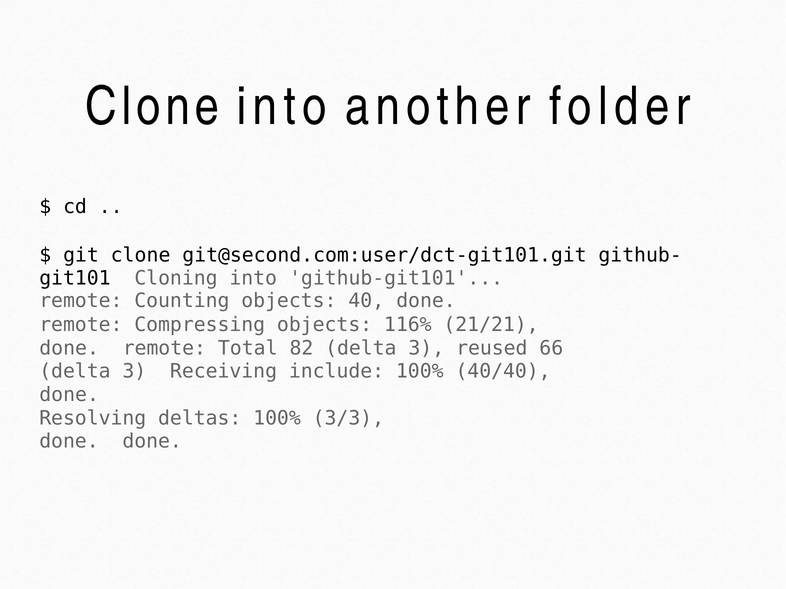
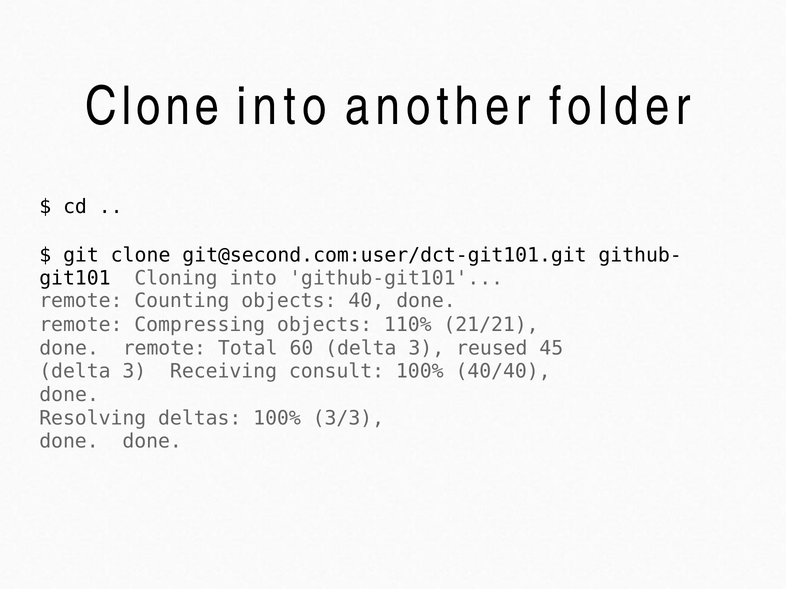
116%: 116% -> 110% (408, 325)
82: 82 -> 60 (301, 348)
66: 66 -> 45 (551, 348)
include: include -> consult (337, 371)
